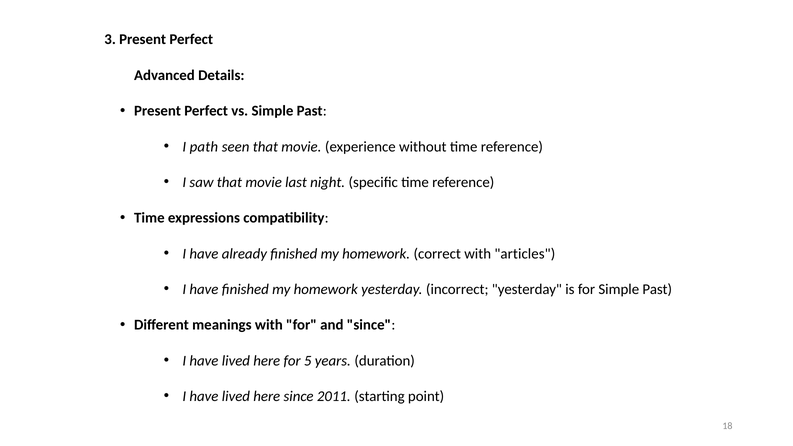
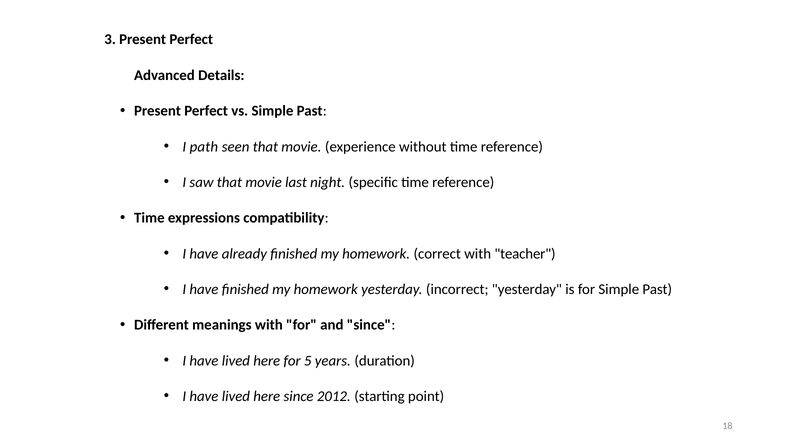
articles: articles -> teacher (525, 254)
2011: 2011 -> 2012 (334, 396)
